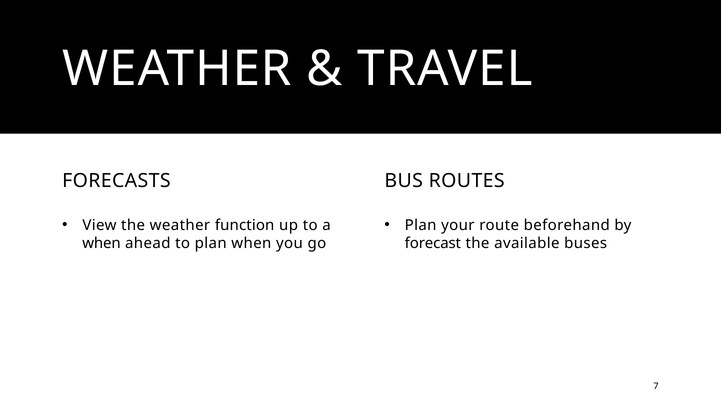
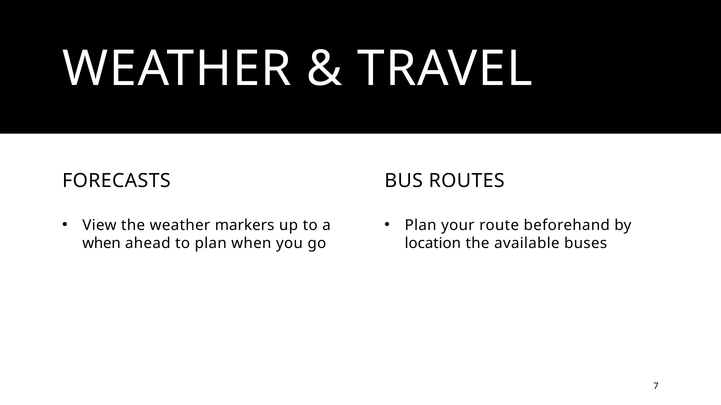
function: function -> markers (245, 226)
forecast: forecast -> location (433, 244)
